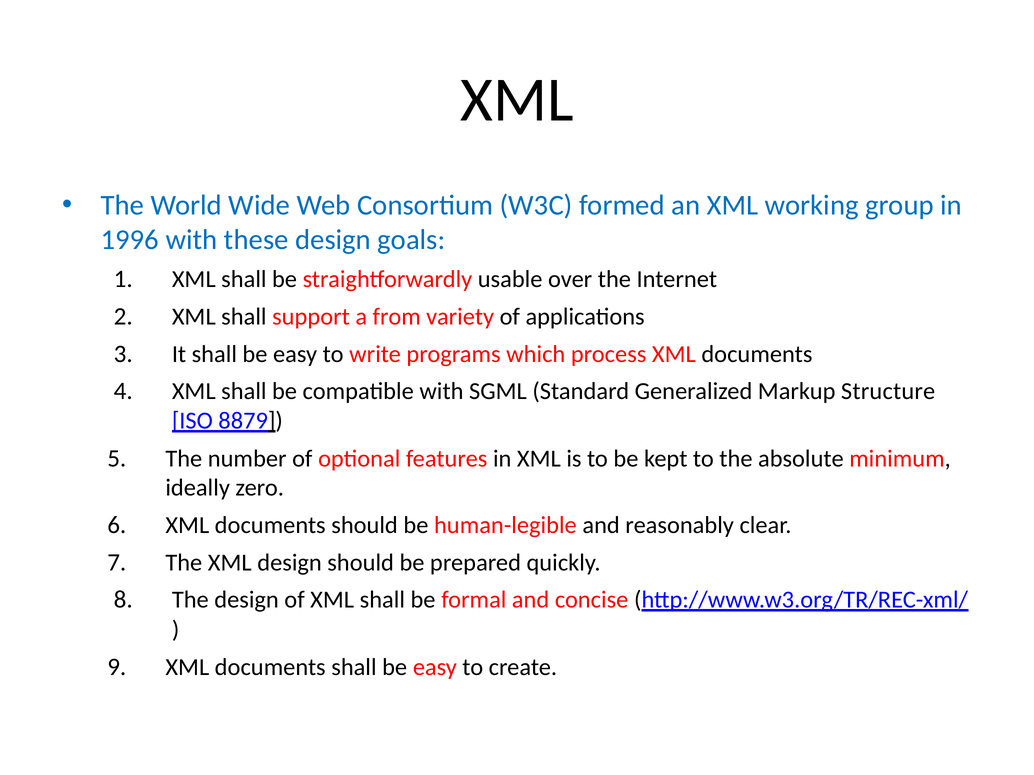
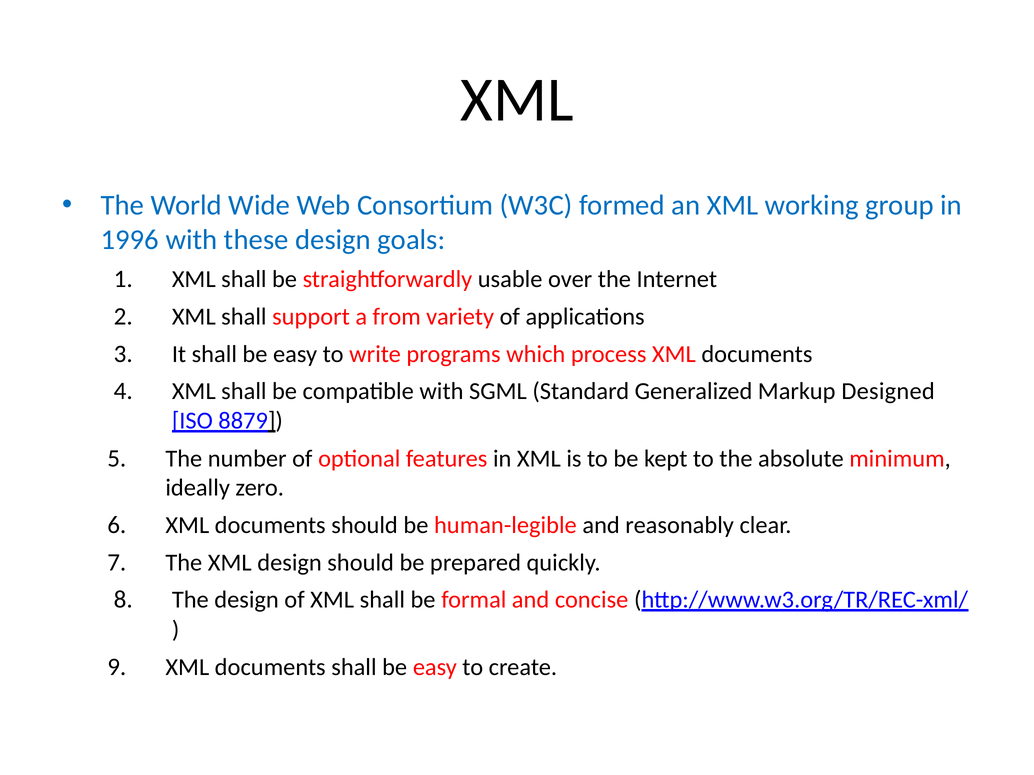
Structure: Structure -> Designed (888, 392)
